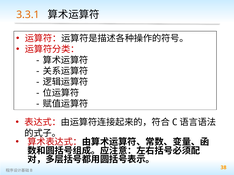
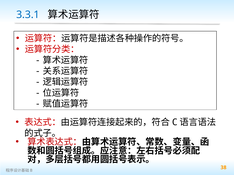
3.3.1 colour: orange -> blue (28, 15)
